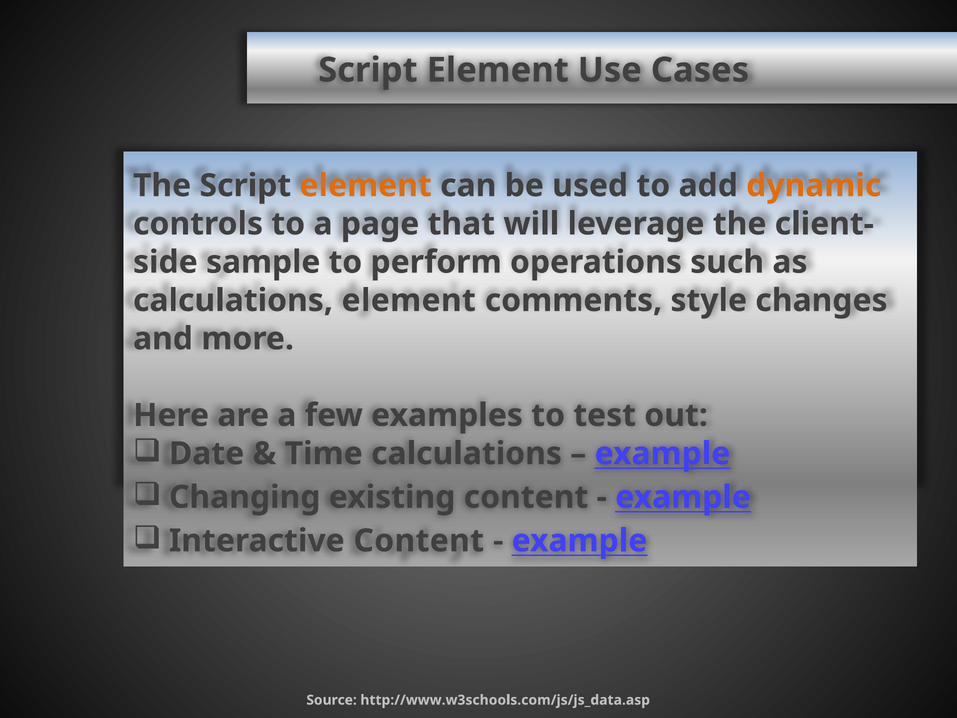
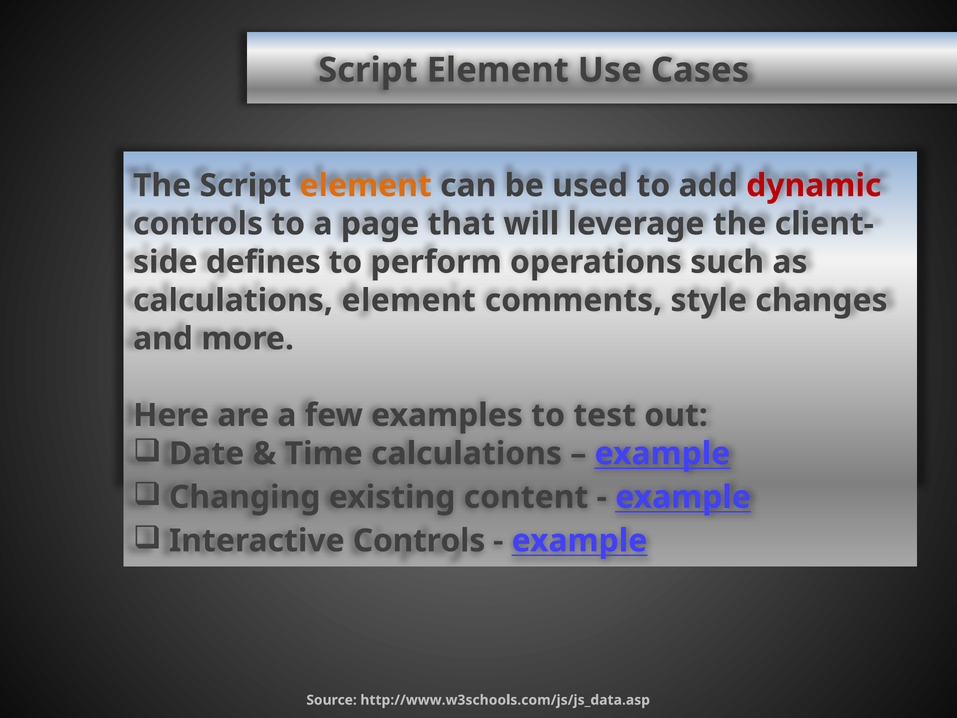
dynamic colour: orange -> red (814, 186)
sample: sample -> defines (263, 262)
Interactive Content: Content -> Controls (419, 541)
